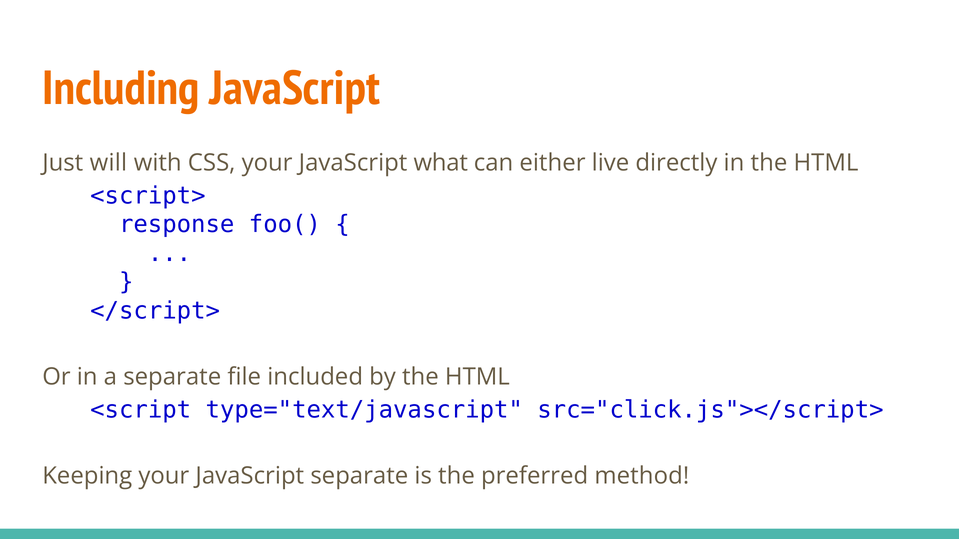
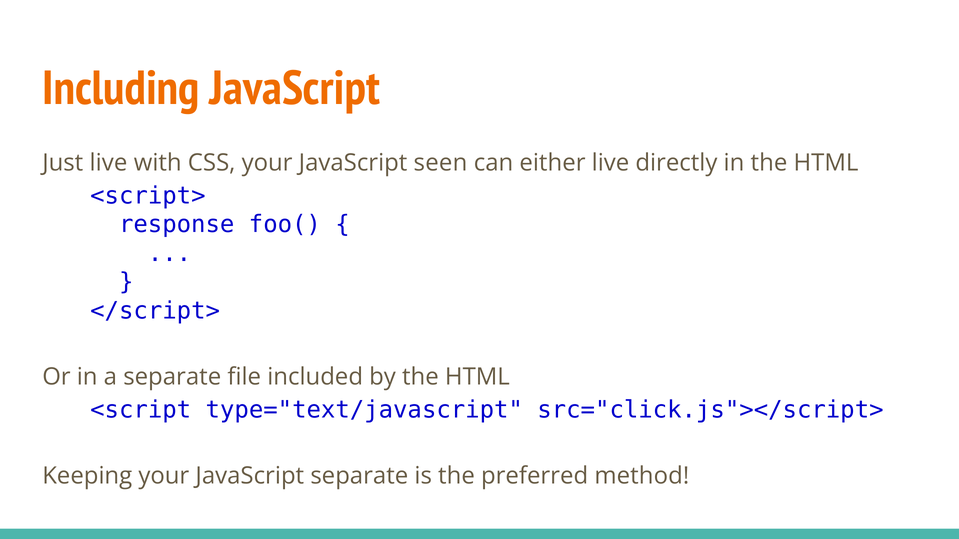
Just will: will -> live (108, 163)
what: what -> seen (440, 163)
